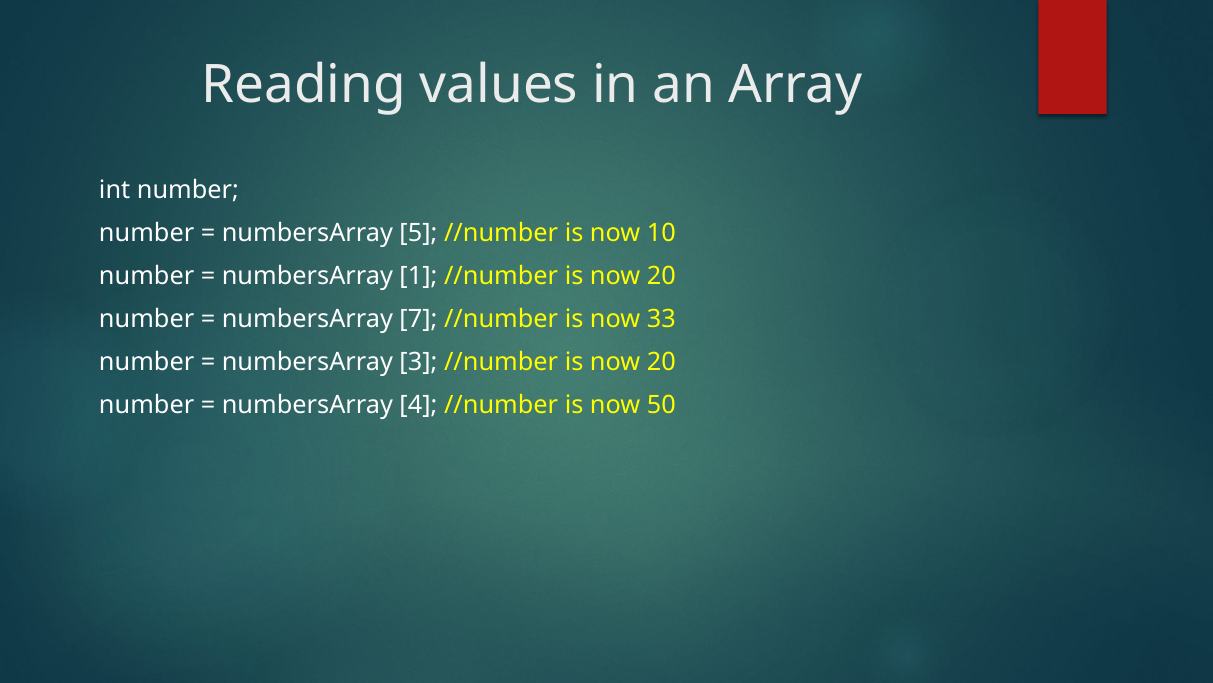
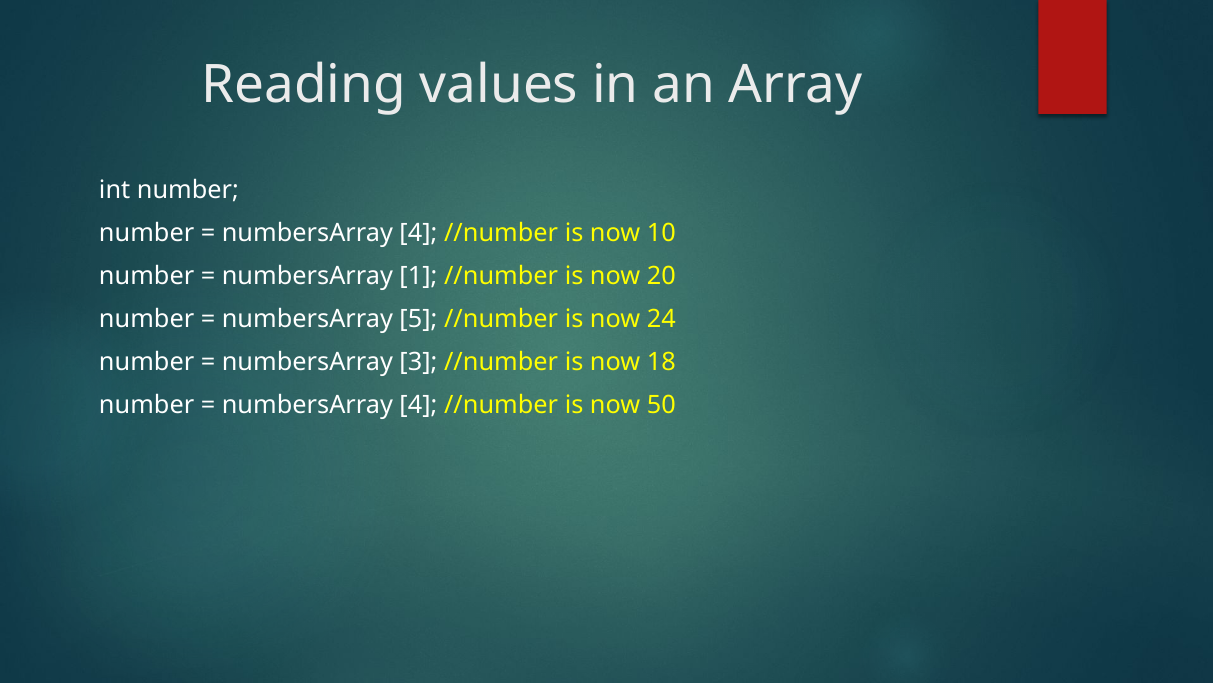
5: 5 -> 4 (418, 233)
7: 7 -> 5 (418, 319)
33: 33 -> 24 (661, 319)
20: 20 -> 18 (661, 362)
